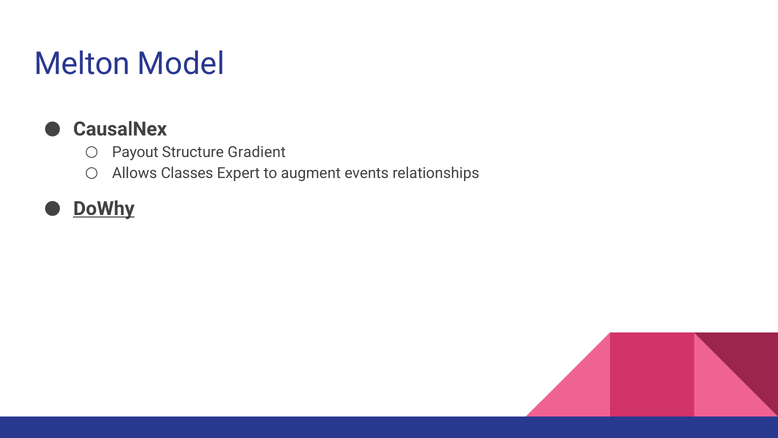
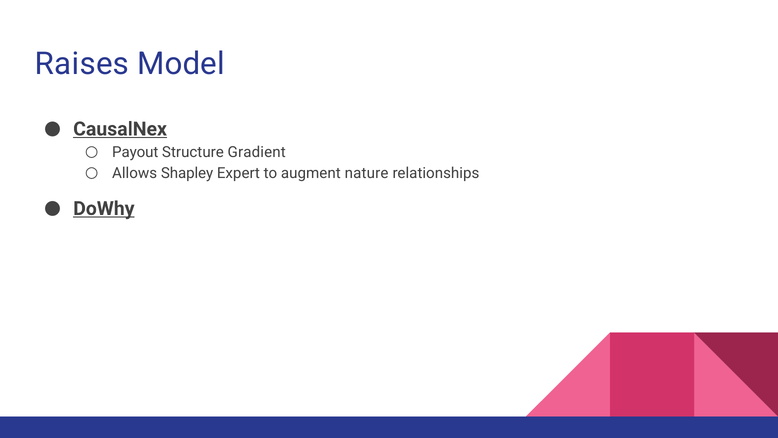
Melton: Melton -> Raises (82, 64)
CausalNex underline: none -> present (120, 129)
Classes: Classes -> Shapley (187, 173)
events: events -> nature (367, 173)
